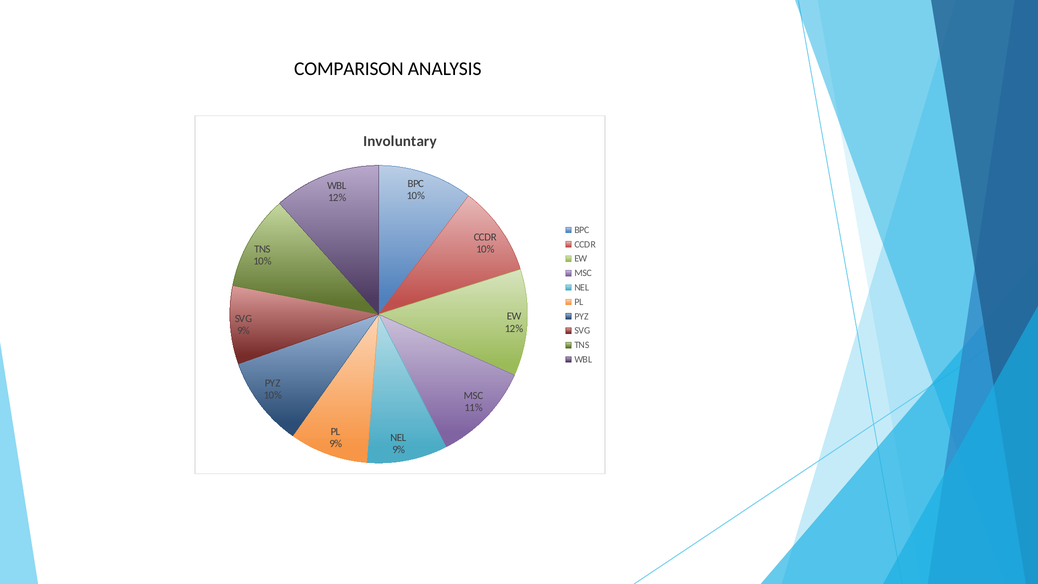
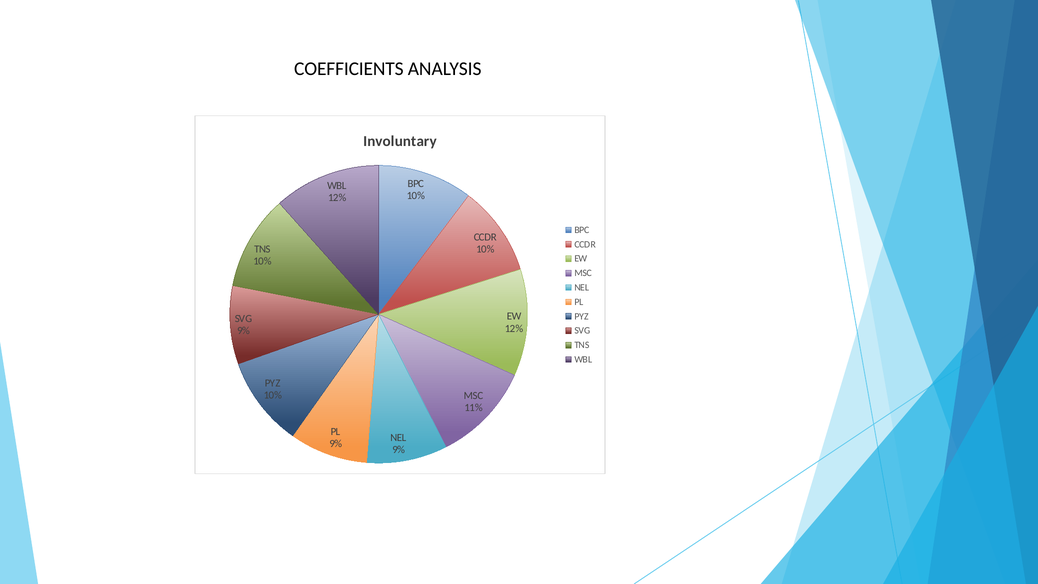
COMPARISON: COMPARISON -> COEFFICIENTS (349, 69)
